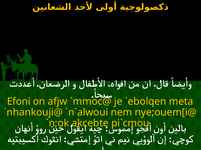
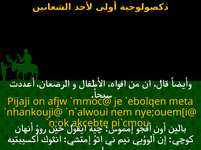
Efoni: Efoni -> Pijaji (19, 102)
